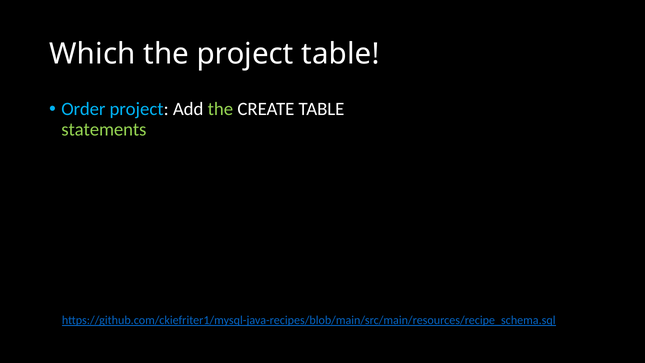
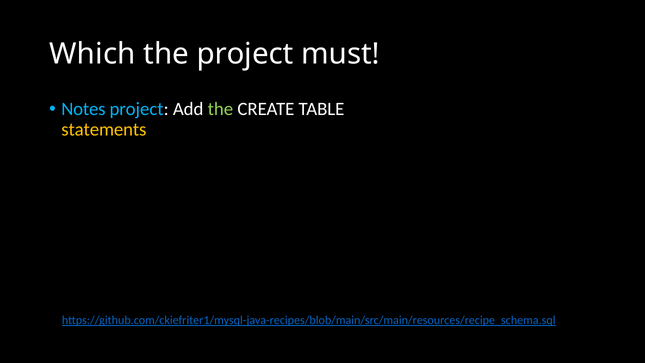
project table: table -> must (340, 54)
Order: Order -> Notes (83, 109)
statements colour: light green -> yellow (104, 129)
